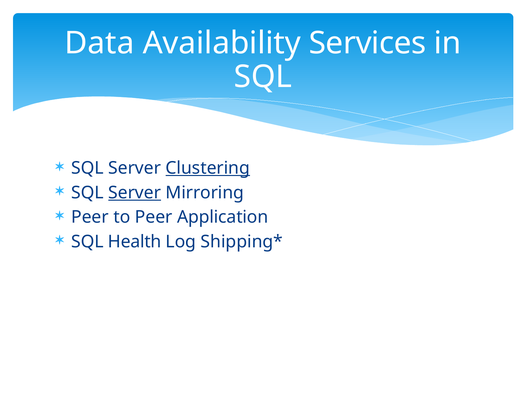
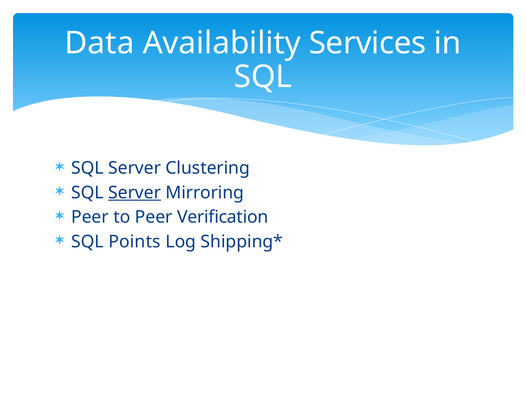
Clustering underline: present -> none (208, 168)
Application: Application -> Verification (223, 217)
Health: Health -> Points (134, 242)
